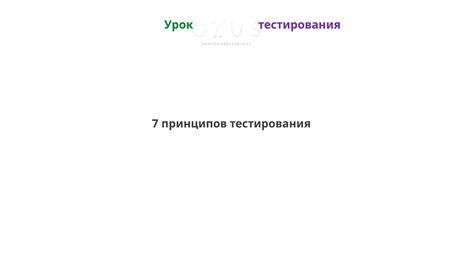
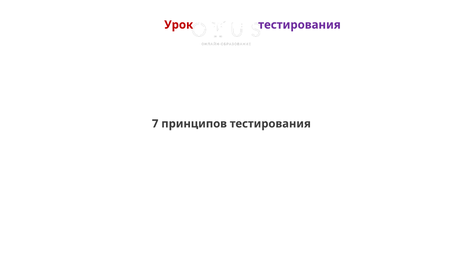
Урок colour: green -> red (179, 25)
